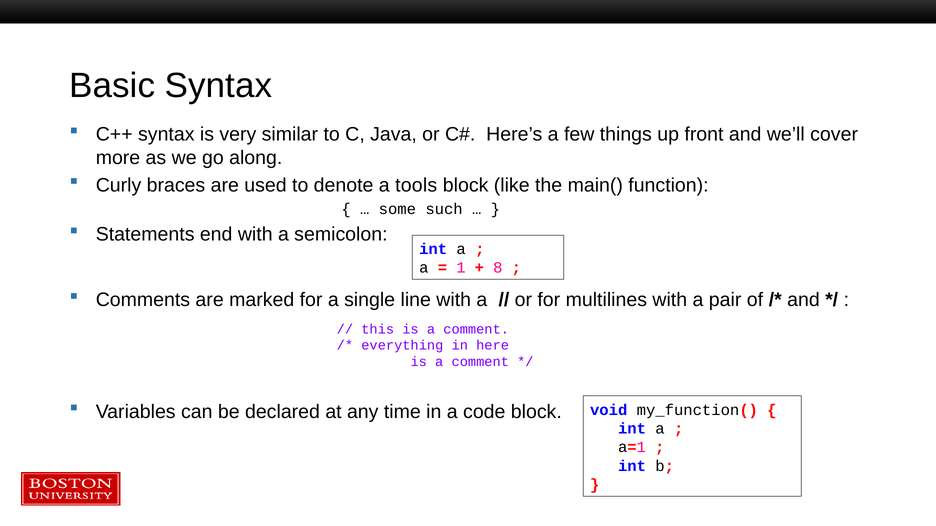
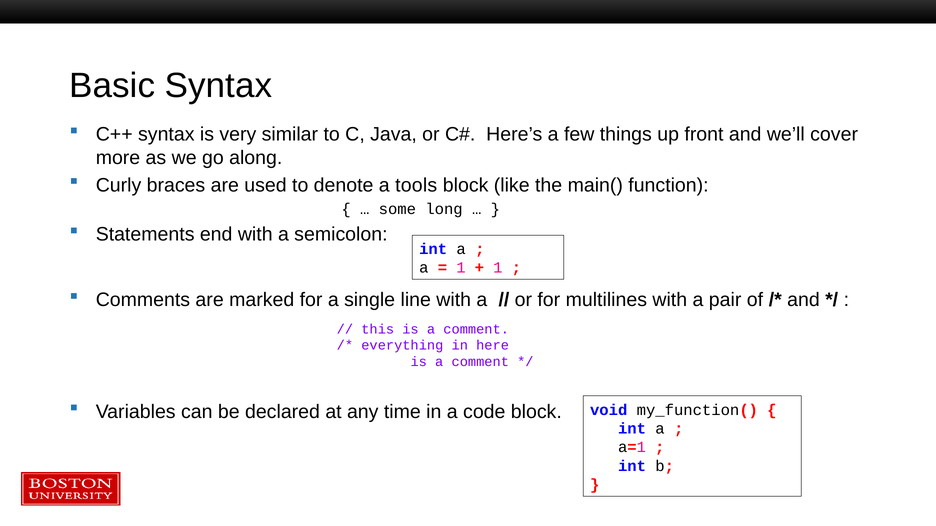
such: such -> long (444, 209)
8: 8 -> 1 (498, 268)
